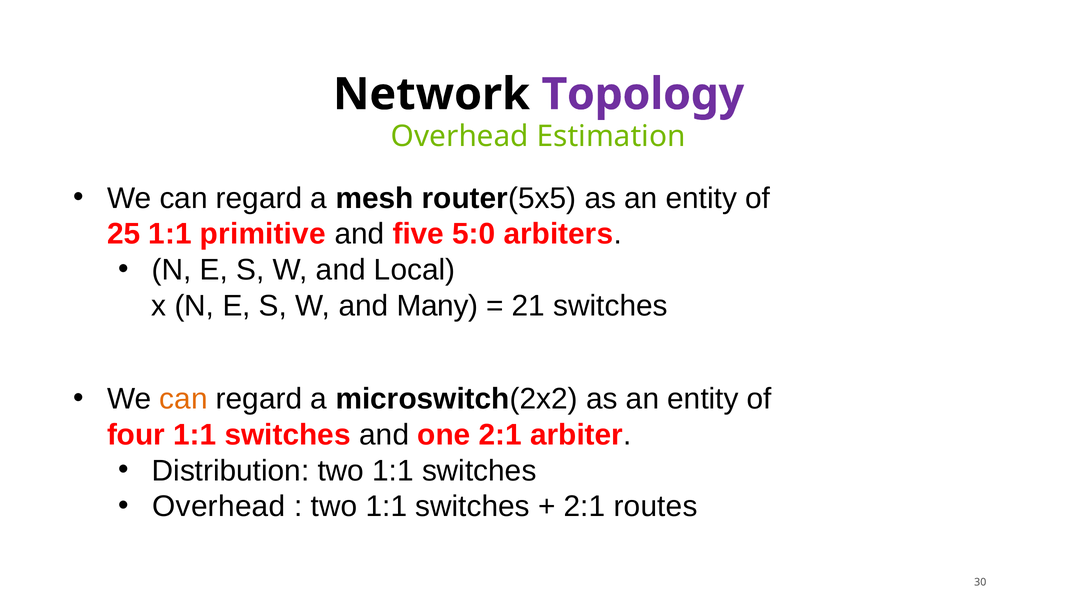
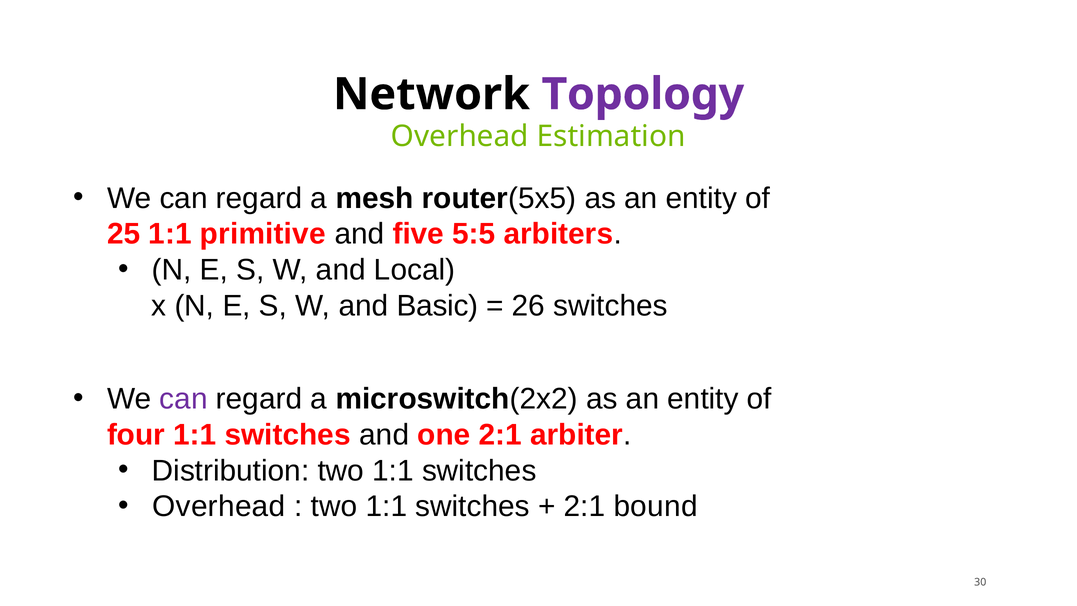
5:0: 5:0 -> 5:5 (474, 234)
Many: Many -> Basic (437, 306)
21: 21 -> 26 (528, 306)
can colour: orange -> purple (184, 399)
routes: routes -> bound (656, 506)
